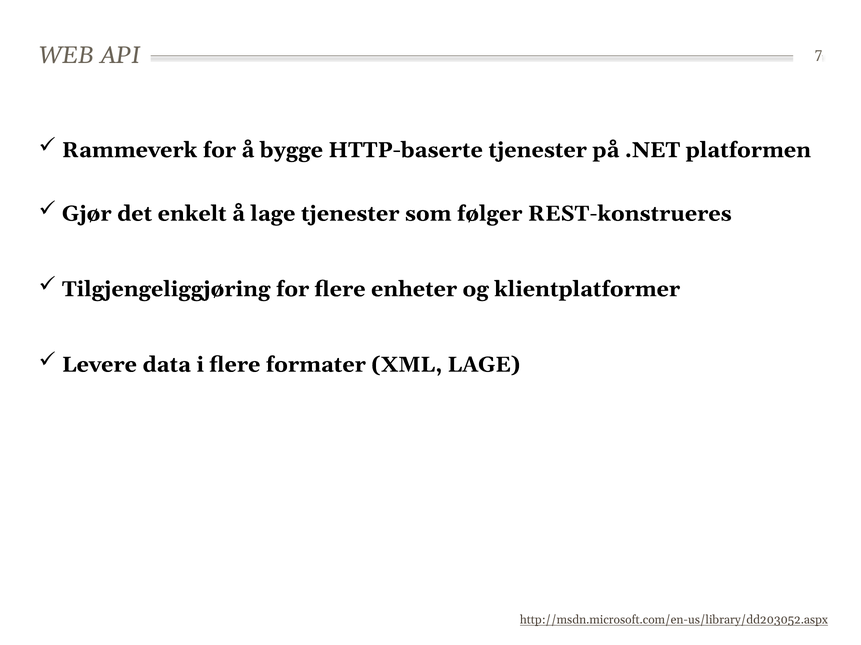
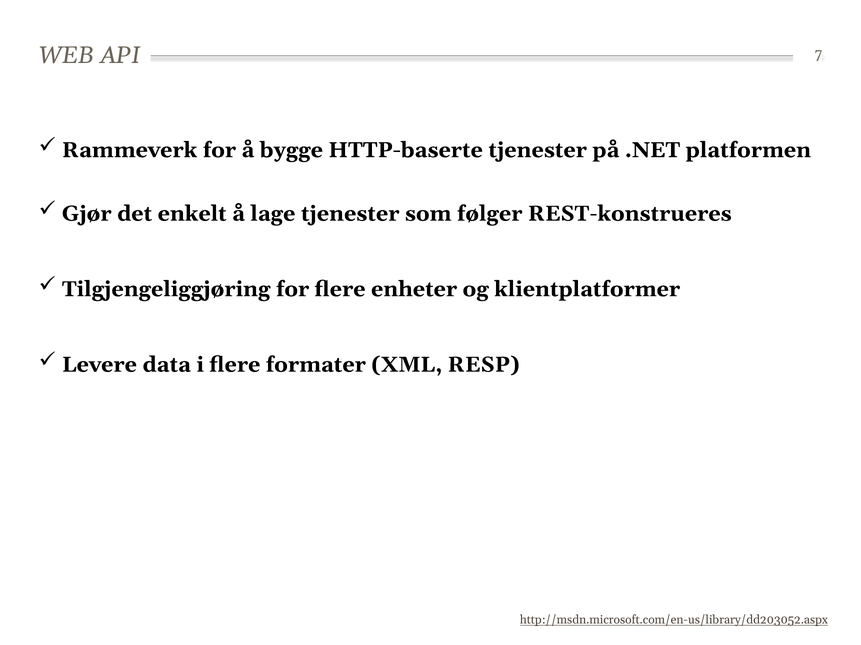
XML LAGE: LAGE -> RESP (484, 365)
